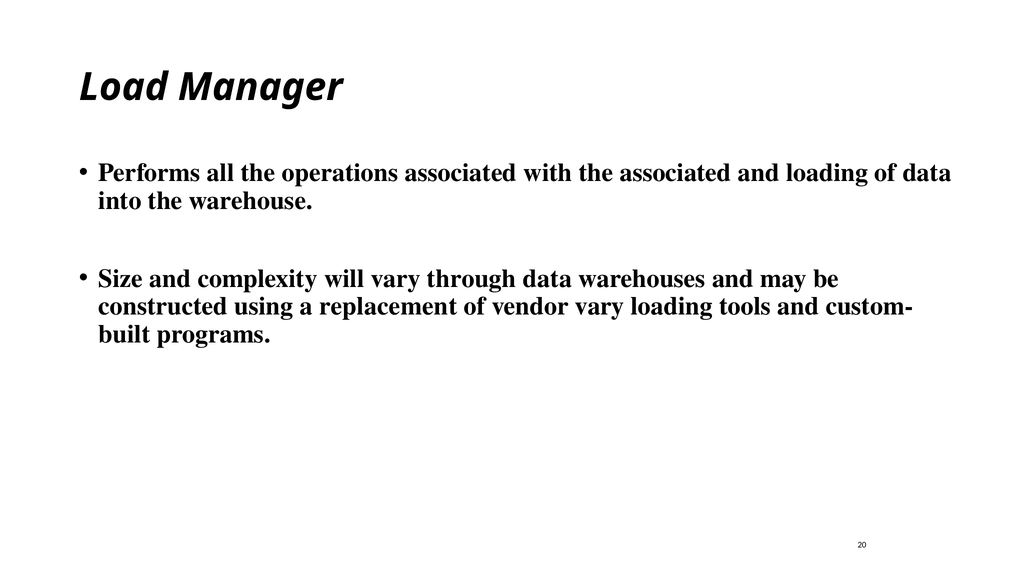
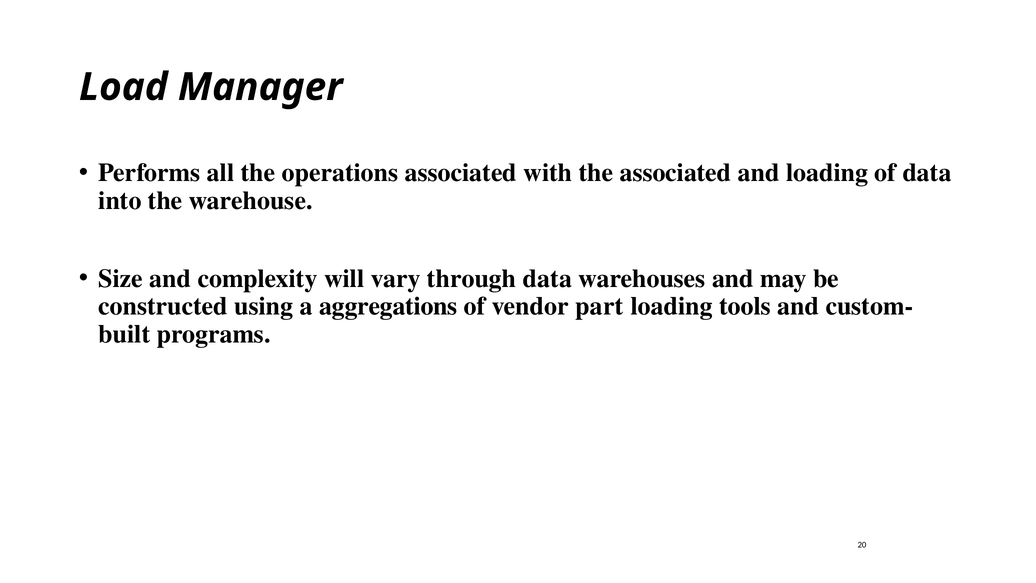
replacement: replacement -> aggregations (388, 306)
vendor vary: vary -> part (599, 306)
